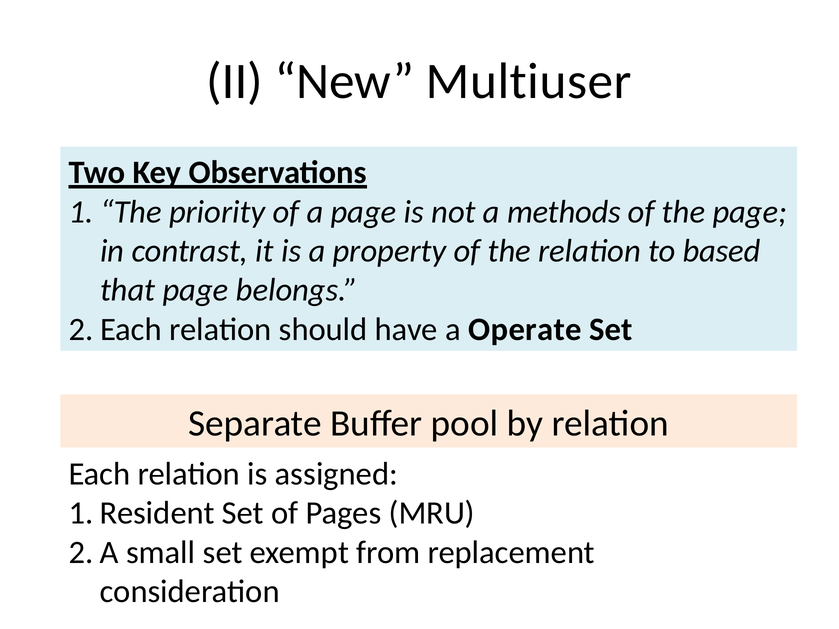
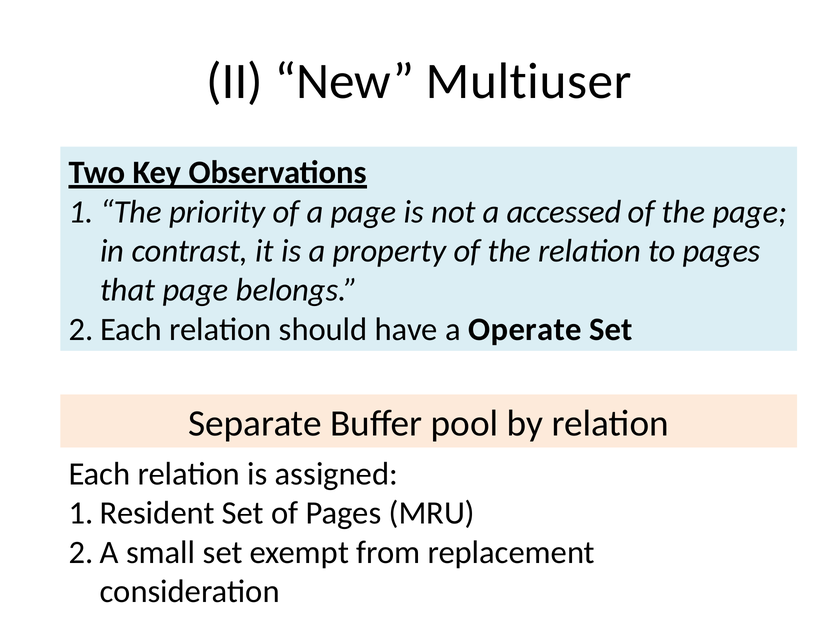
methods: methods -> accessed (564, 212)
to based: based -> pages (722, 251)
